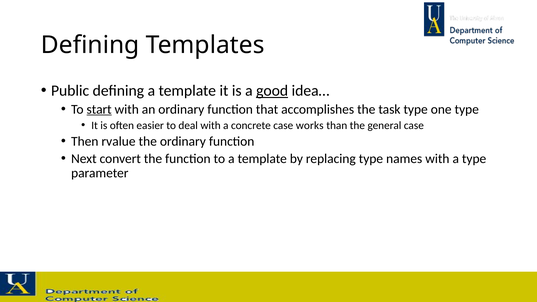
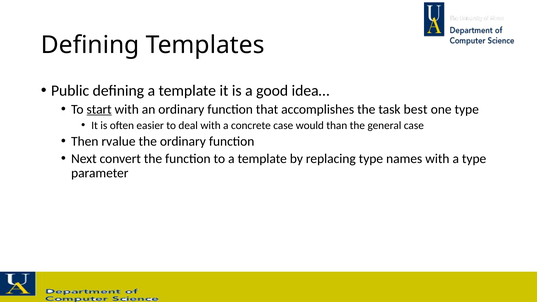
good underline: present -> none (272, 91)
task type: type -> best (416, 109)
works: works -> would (310, 125)
